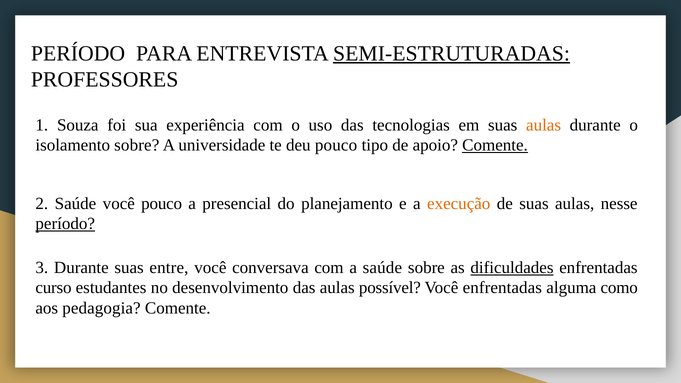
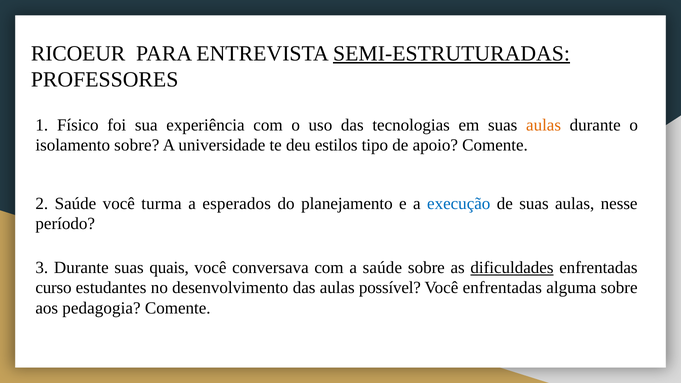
PERÍODO: PERÍODO -> RICOEUR (78, 53)
Souza: Souza -> Físico (78, 125)
deu pouco: pouco -> estilos (336, 145)
Comente underline: present -> none (495, 145)
você pouco: pouco -> turma (161, 204)
presencial: presencial -> esperados (237, 204)
execução colour: orange -> blue (459, 204)
período underline: present -> none (65, 224)
entre: entre -> quais (169, 268)
alguma como: como -> sobre (619, 288)
